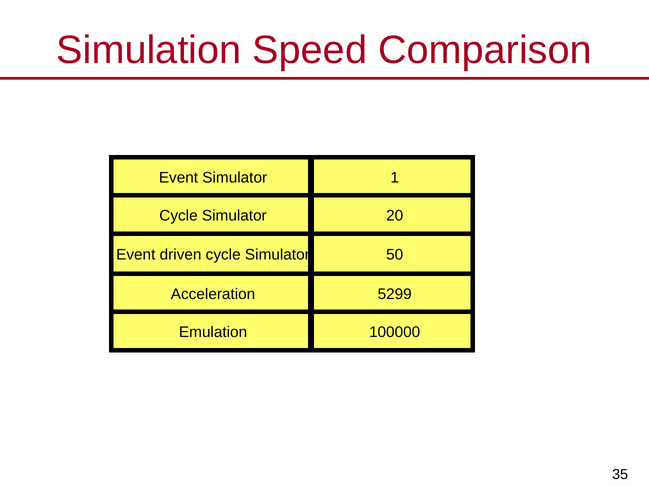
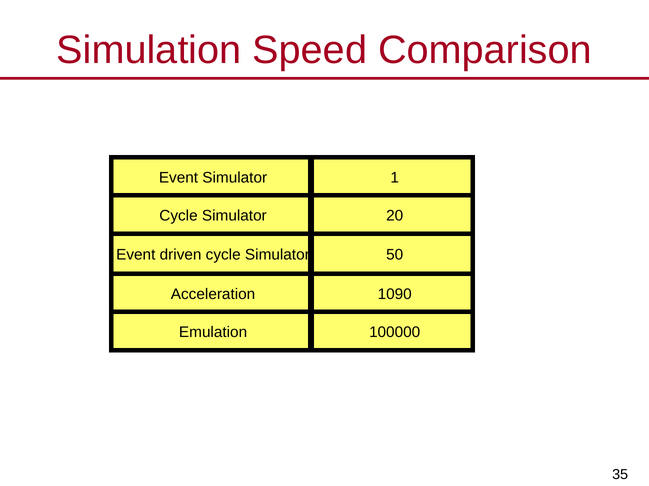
5299: 5299 -> 1090 (395, 295)
